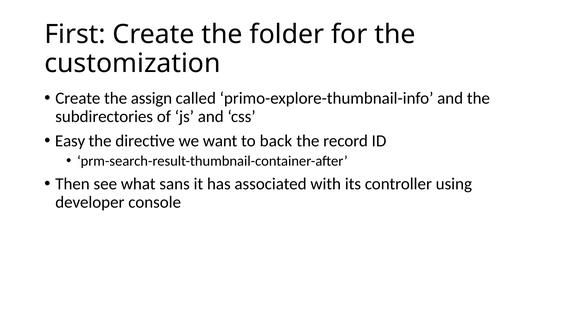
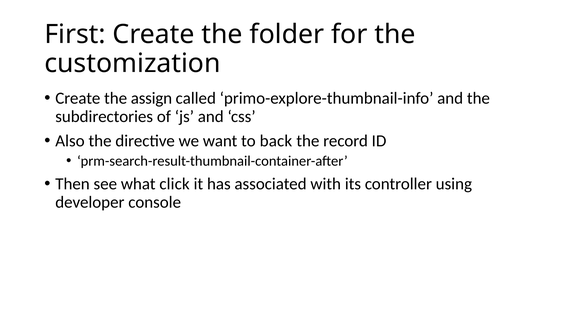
Easy: Easy -> Also (70, 141)
sans: sans -> click (175, 184)
